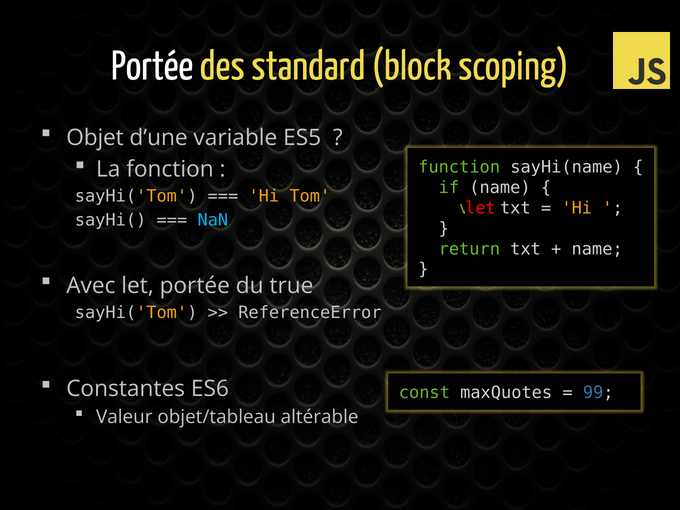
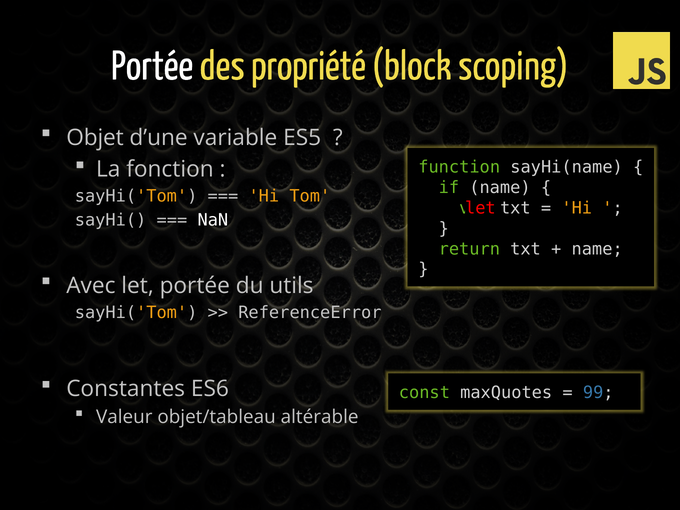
standard: standard -> propriété (308, 66)
NaN colour: light blue -> white (213, 220)
true: true -> utils (291, 286)
